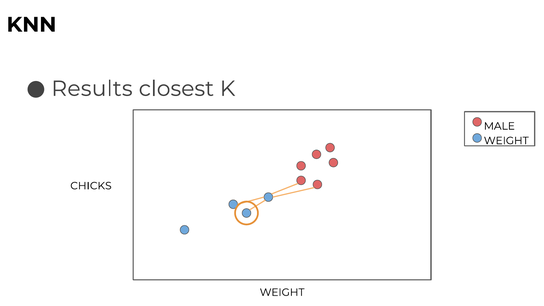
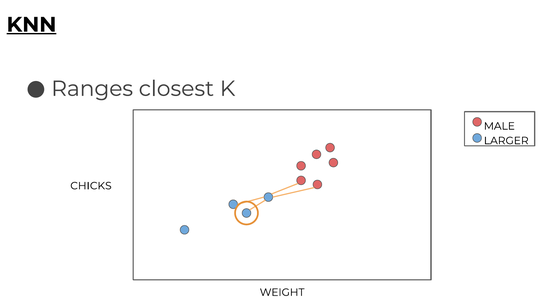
KNN underline: none -> present (31, 25)
Results: Results -> Ranges (92, 89)
WEIGHT: WEIGHT -> LARGER (506, 141)
